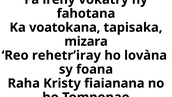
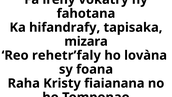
voatokana: voatokana -> hifandrafy (65, 27)
rehetr’iray: rehetr’iray -> rehetr’faly (66, 55)
